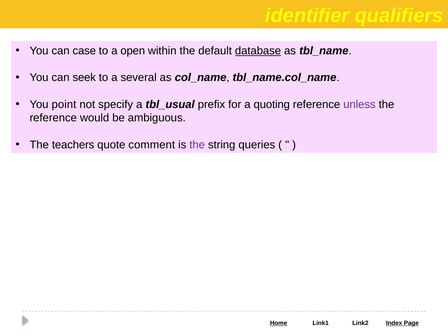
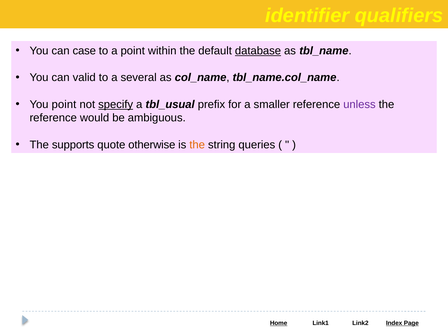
a open: open -> point (133, 51)
seek: seek -> valid (84, 78)
specify underline: none -> present (116, 105)
quoting: quoting -> smaller (272, 105)
teachers: teachers -> supports (73, 145)
comment: comment -> otherwise (152, 145)
the colour: purple -> orange (197, 145)
